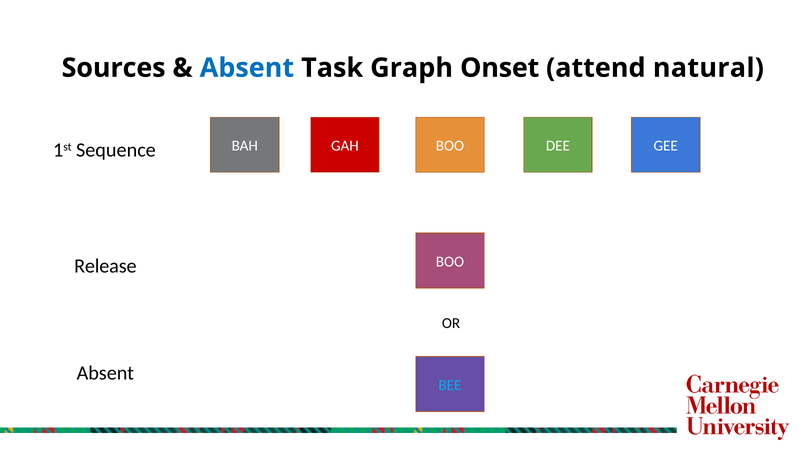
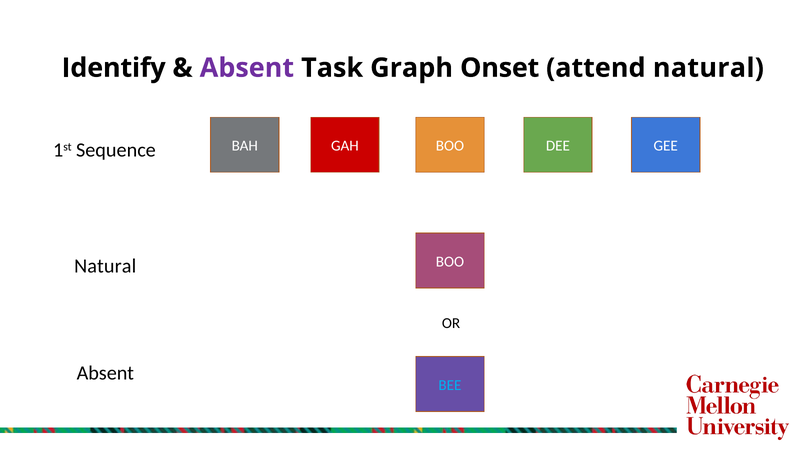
Sources: Sources -> Identify (114, 68)
Absent colour: blue -> purple (247, 68)
Release: Release -> Natural (105, 266)
